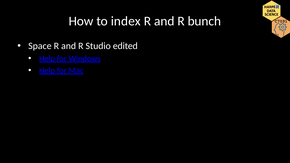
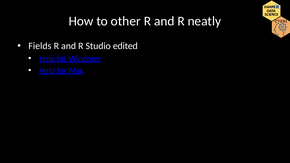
index: index -> other (126, 21)
bunch: bunch -> neatly (204, 21)
Space: Space -> Fields (40, 46)
